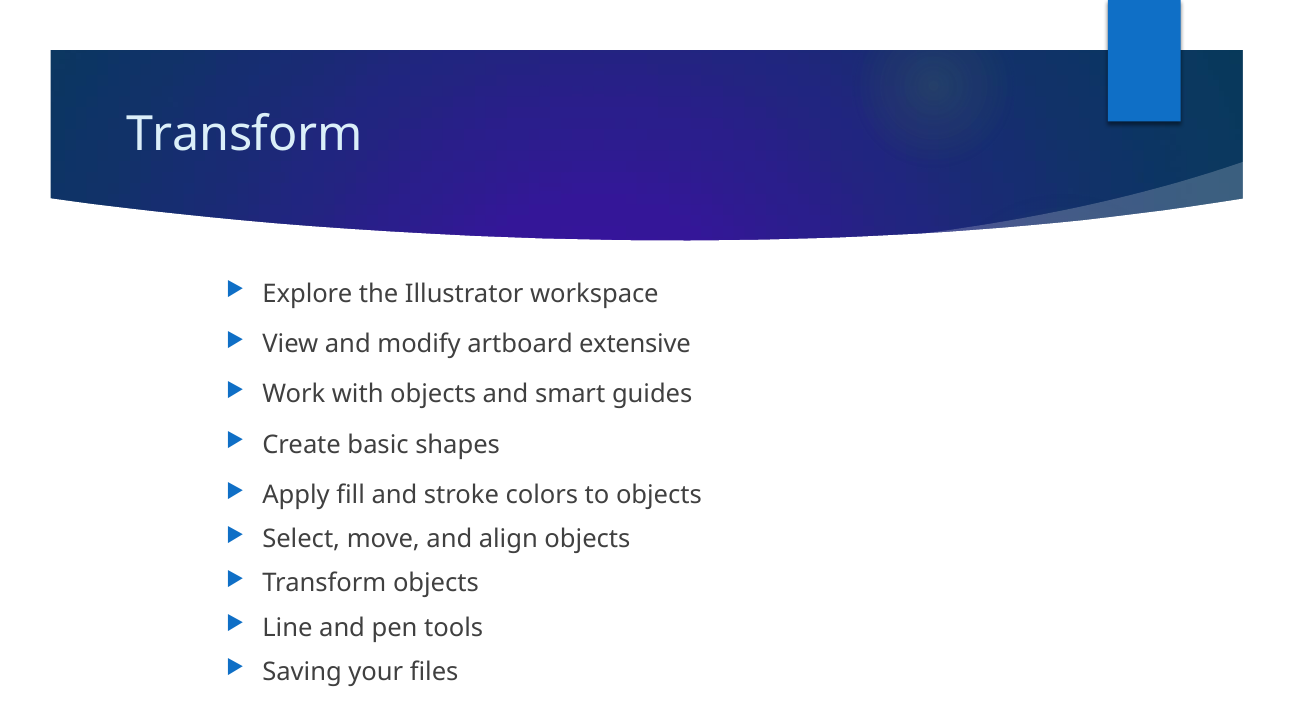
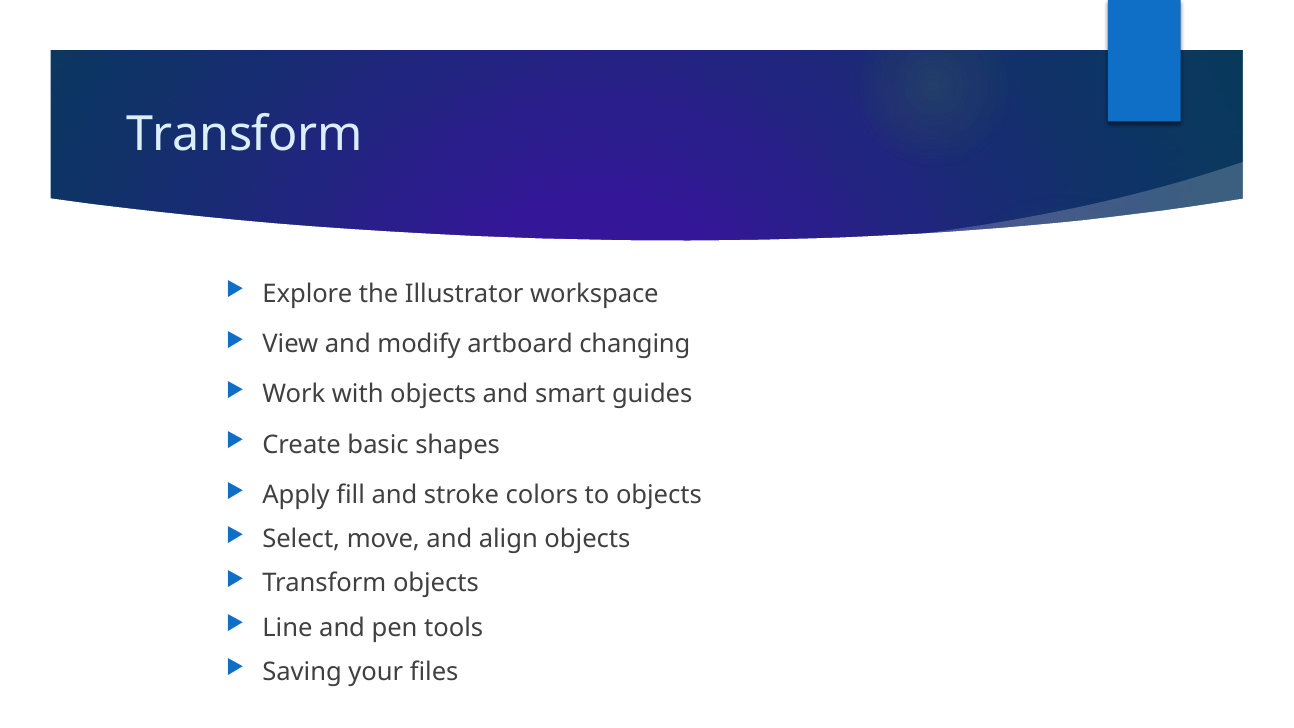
extensive: extensive -> changing (635, 344)
